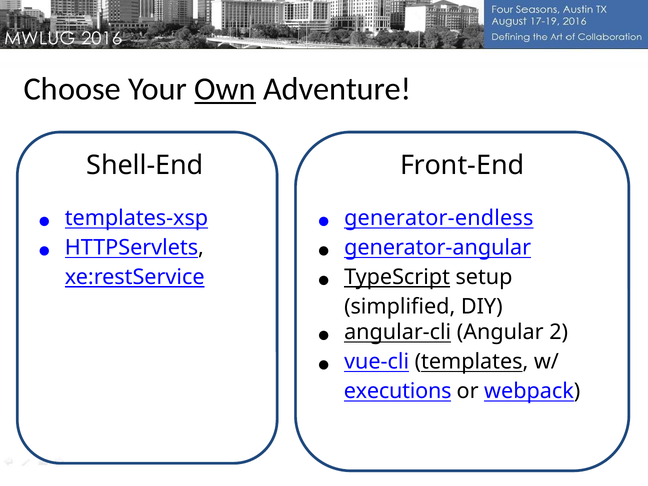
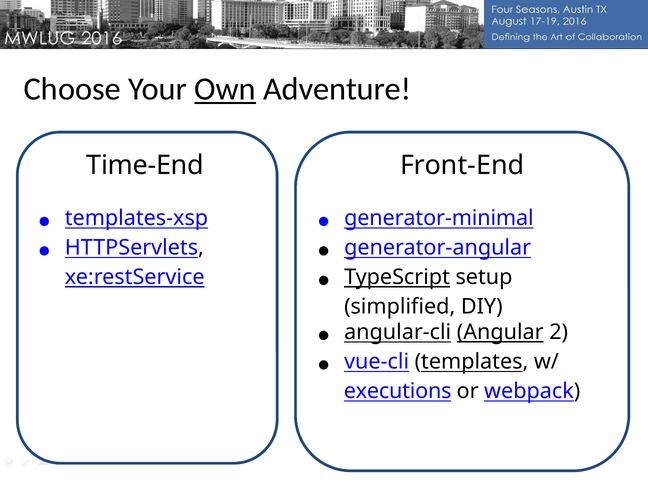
Shell-End: Shell-End -> Time-End (145, 165)
generator-endless: generator-endless -> generator-minimal (439, 218)
Angular underline: none -> present (500, 332)
